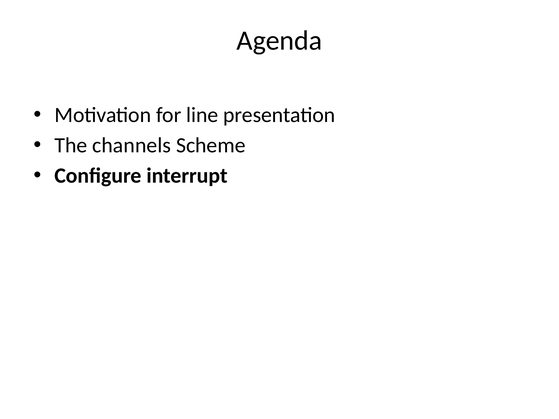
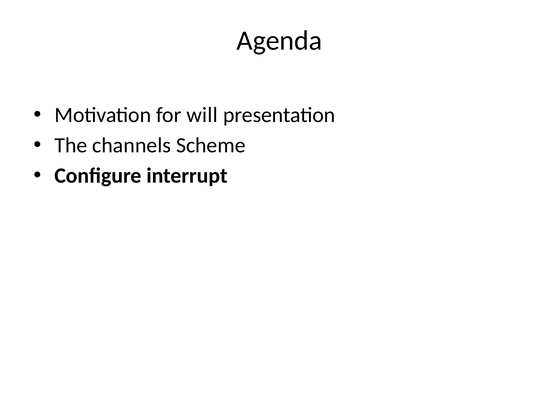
line: line -> will (202, 115)
